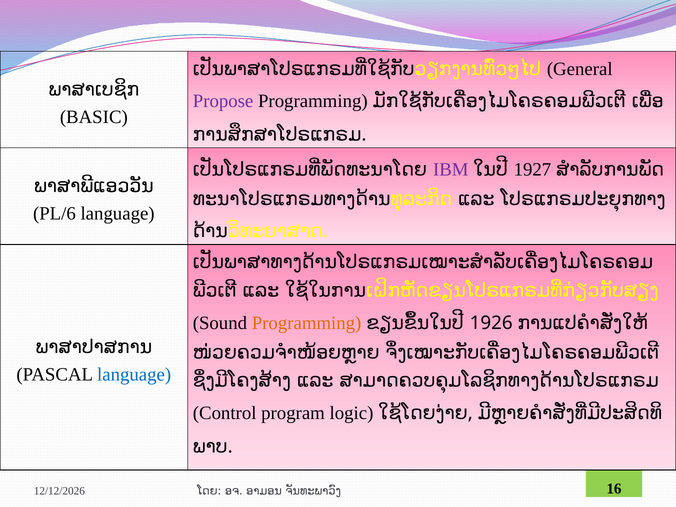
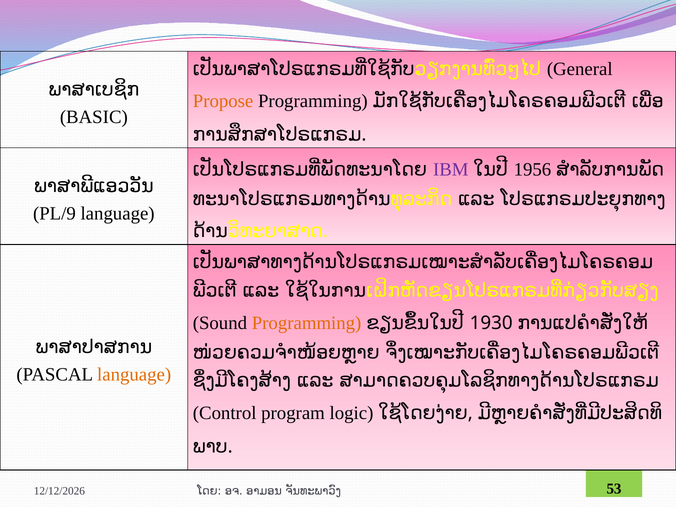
Propose colour: purple -> orange (223, 101)
1927: 1927 -> 1956 (532, 169)
PL/6: PL/6 -> PL/9 (54, 214)
1926: 1926 -> 1930 (491, 323)
language colour: blue -> orange (134, 375)
16: 16 -> 53 (614, 489)
